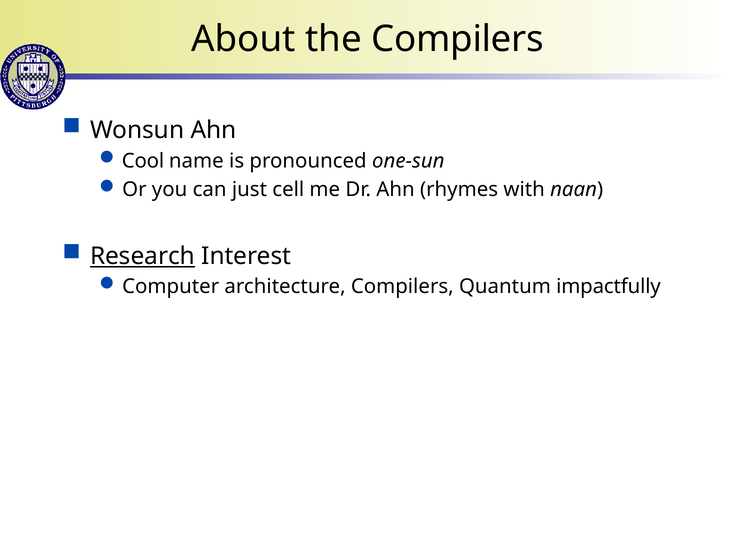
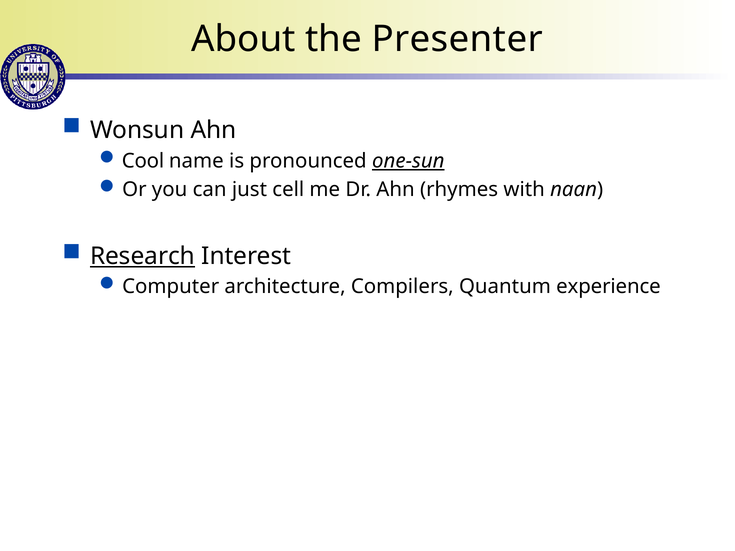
the Compilers: Compilers -> Presenter (457, 39)
one-sun underline: none -> present (408, 161)
impactfully: impactfully -> experience (608, 287)
